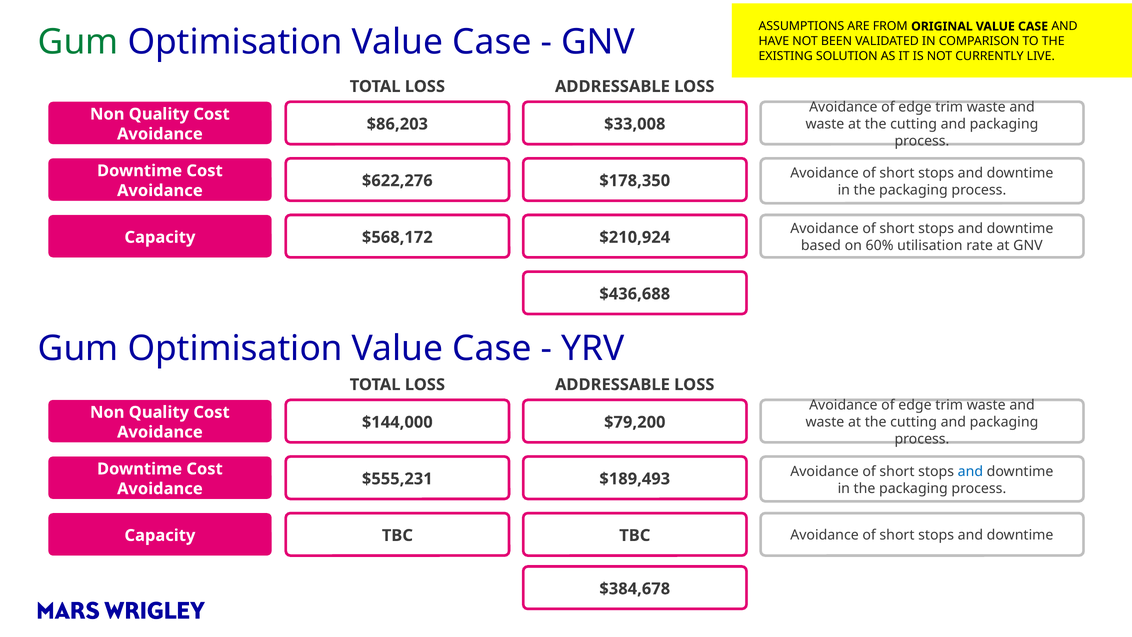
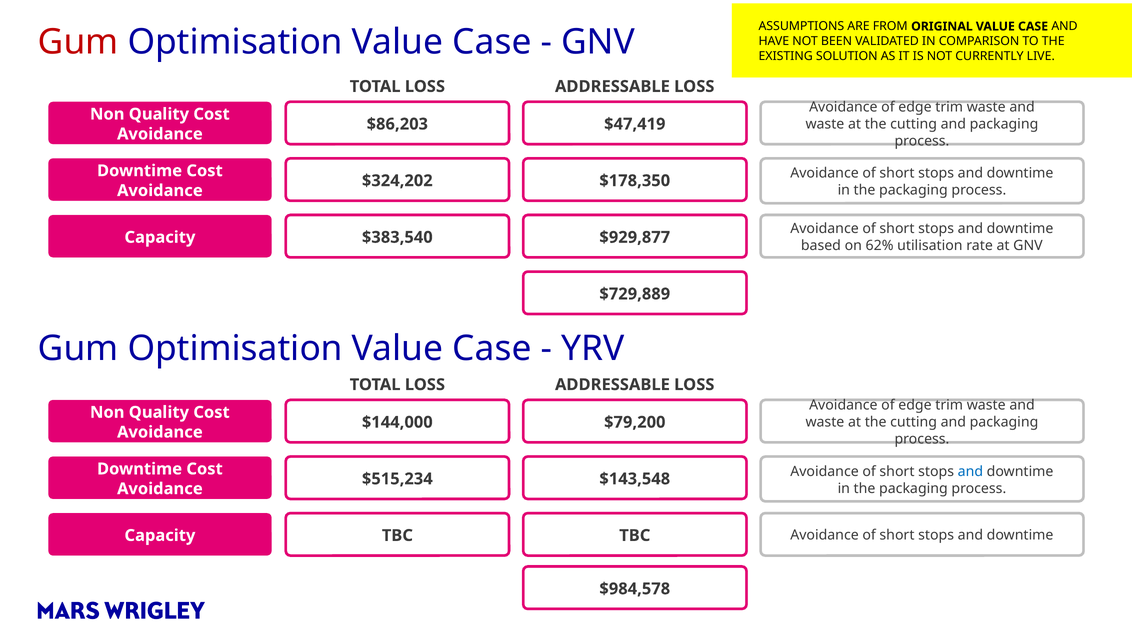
Gum colour: green -> red (78, 42)
$33,008: $33,008 -> $47,419 (635, 124)
$622,276: $622,276 -> $324,202 (397, 181)
$568,172: $568,172 -> $383,540 (397, 237)
$210,924: $210,924 -> $929,877 (635, 237)
60%: 60% -> 62% (880, 246)
$436,688: $436,688 -> $729,889 (635, 294)
$555,231: $555,231 -> $515,234 (397, 479)
$189,493: $189,493 -> $143,548 (635, 479)
$384,678: $384,678 -> $984,578 (635, 589)
